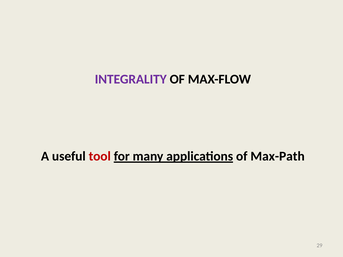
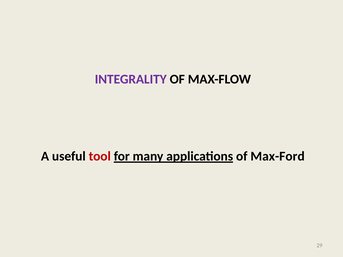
Max-Path: Max-Path -> Max-Ford (278, 156)
